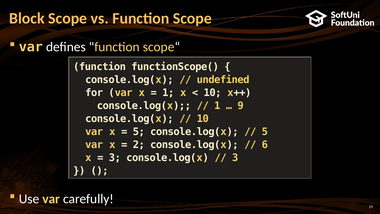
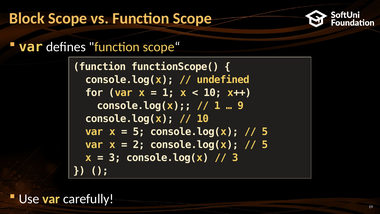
6: 6 -> 5 (265, 145)
